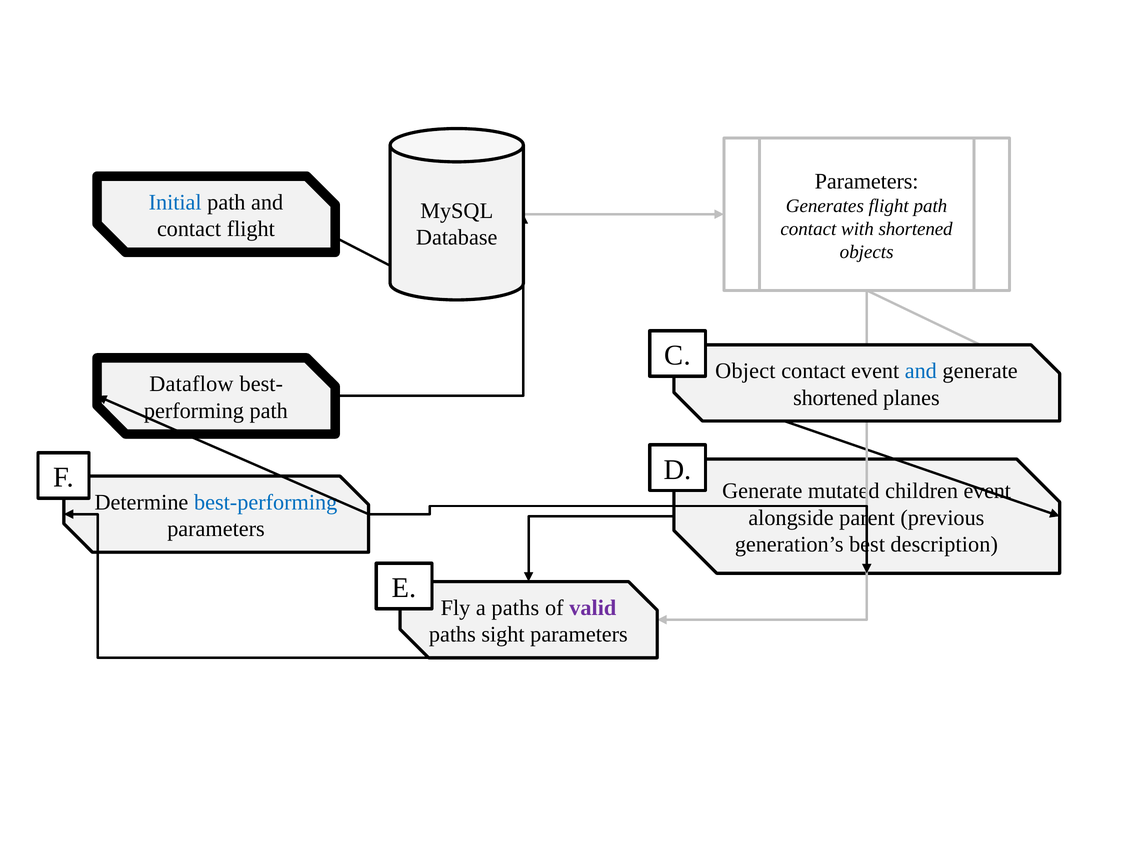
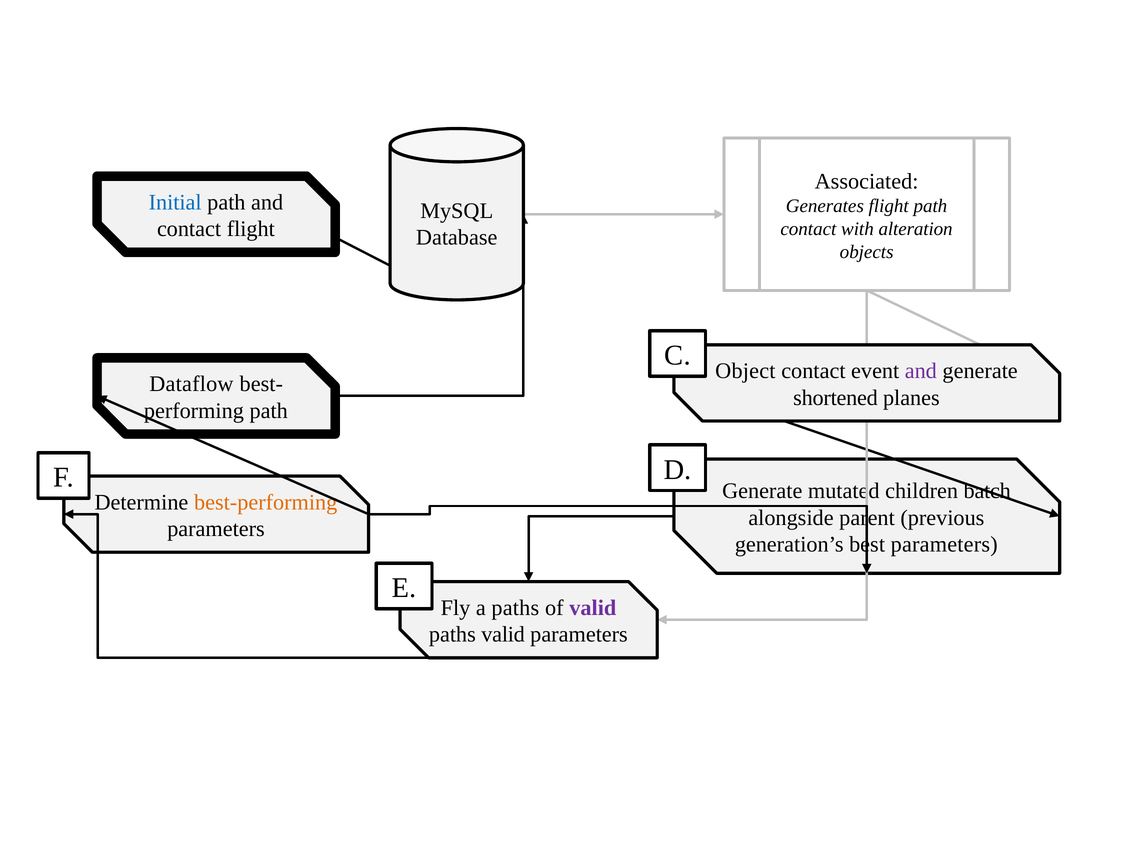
Parameters: Parameters -> Associated (867, 182)
with shortened: shortened -> alteration (916, 229)
and colour: blue -> purple (921, 371)
children event: event -> batch (987, 491)
best-performing colour: blue -> orange (266, 503)
best description: description -> parameters (944, 545)
paths sight: sight -> valid (503, 635)
